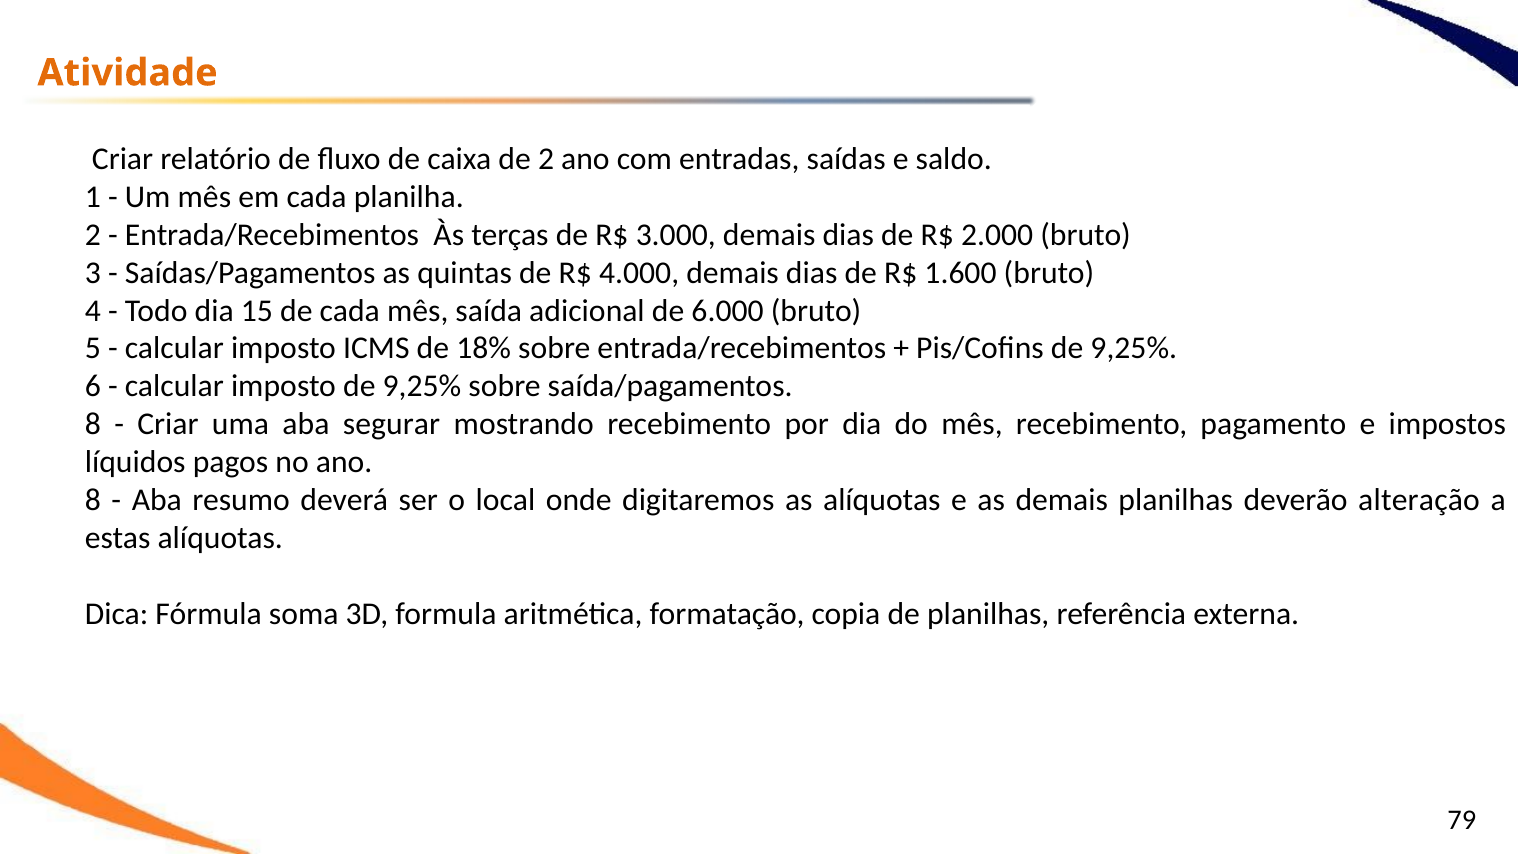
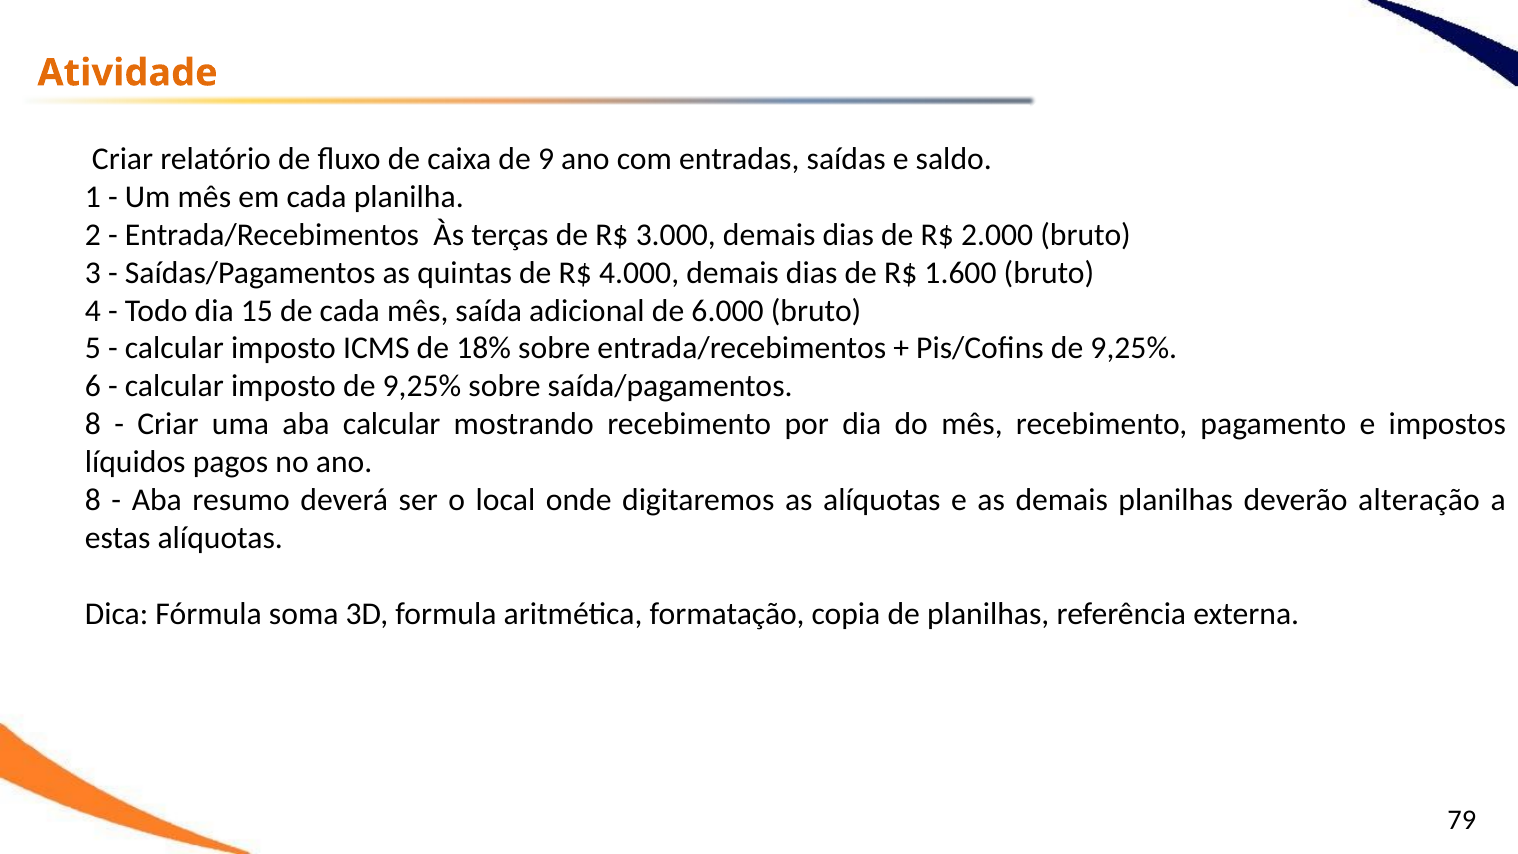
de 2: 2 -> 9 (546, 159)
aba segurar: segurar -> calcular (392, 424)
